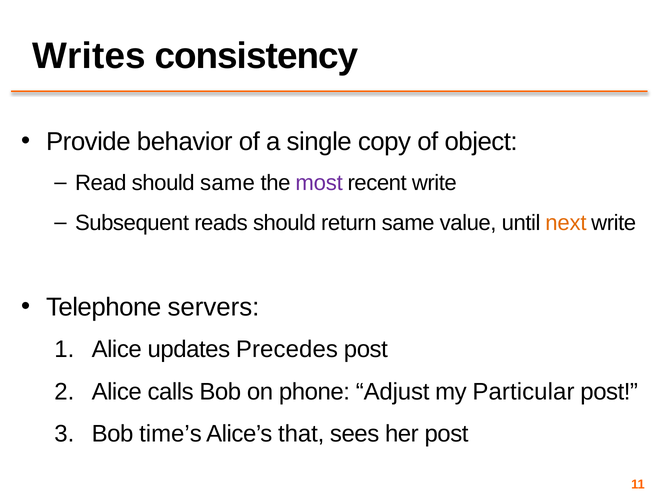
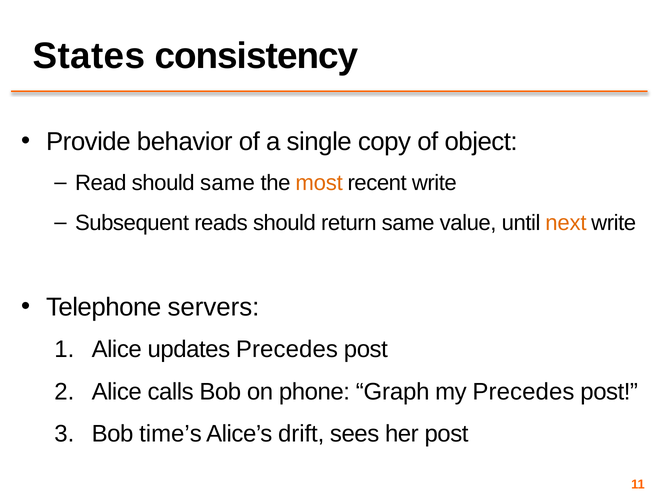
Writes: Writes -> States (89, 56)
most colour: purple -> orange (319, 183)
Adjust: Adjust -> Graph (393, 392)
my Particular: Particular -> Precedes (523, 392)
that: that -> drift (301, 434)
